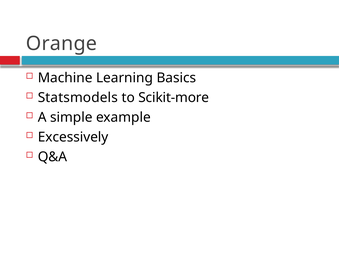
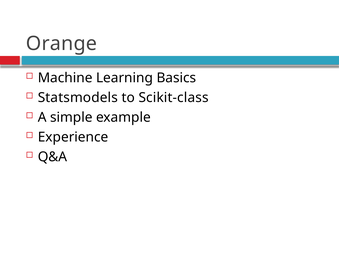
Scikit-more: Scikit-more -> Scikit-class (174, 97)
Excessively: Excessively -> Experience (73, 137)
